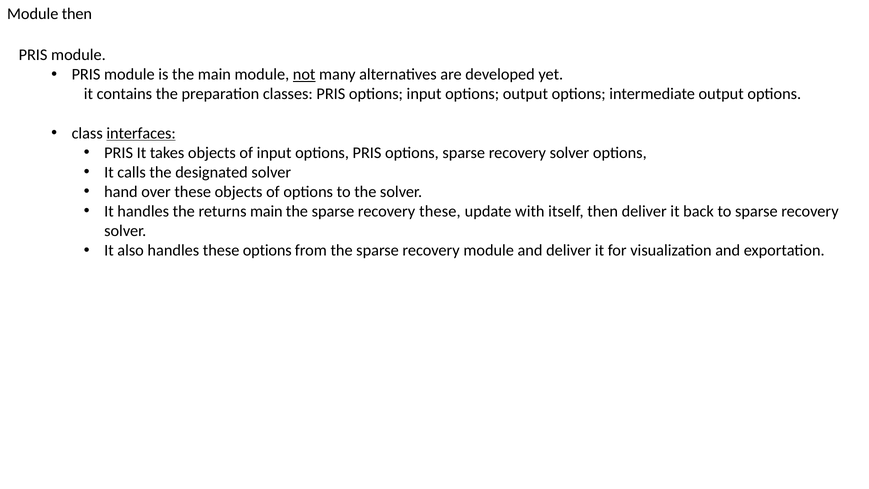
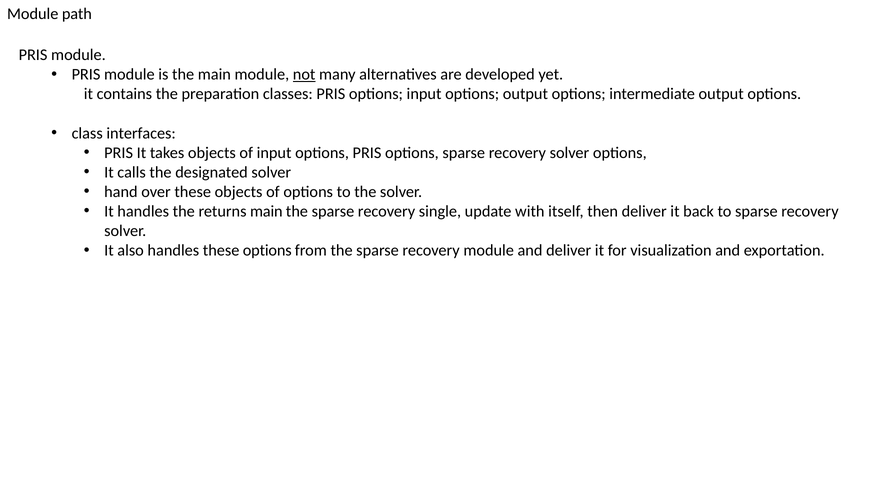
Module then: then -> path (77, 14)
interfaces underline: present -> none (141, 133)
recovery these: these -> single (440, 211)
